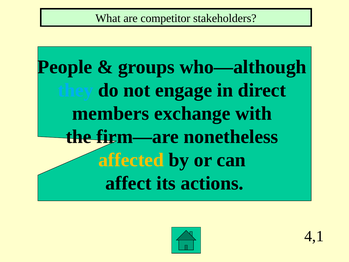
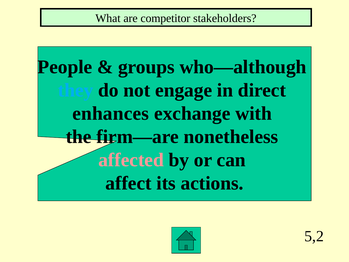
members: members -> enhances (111, 113)
affected colour: yellow -> pink (131, 160)
4,1: 4,1 -> 5,2 (314, 236)
